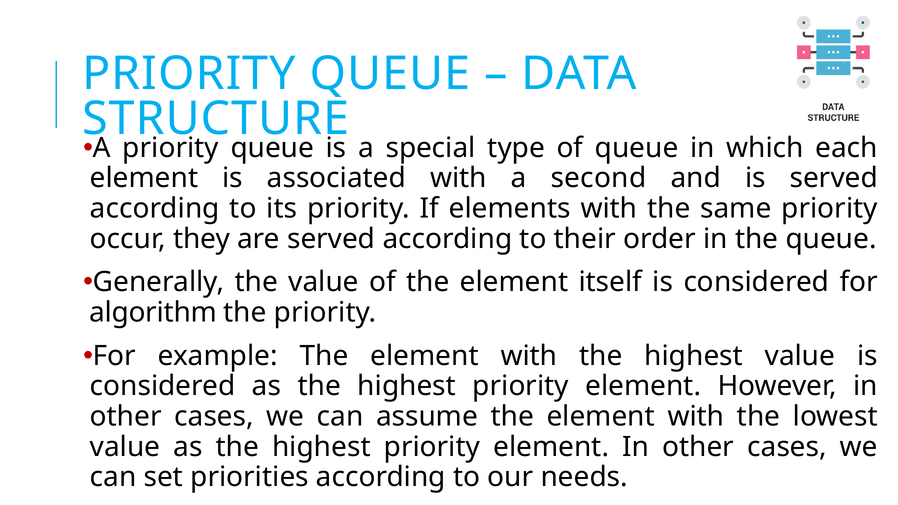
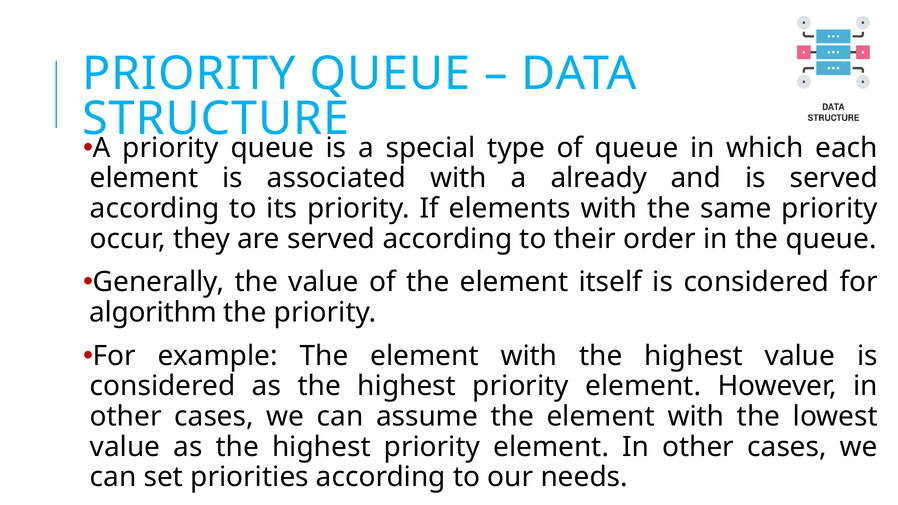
second: second -> already (599, 178)
